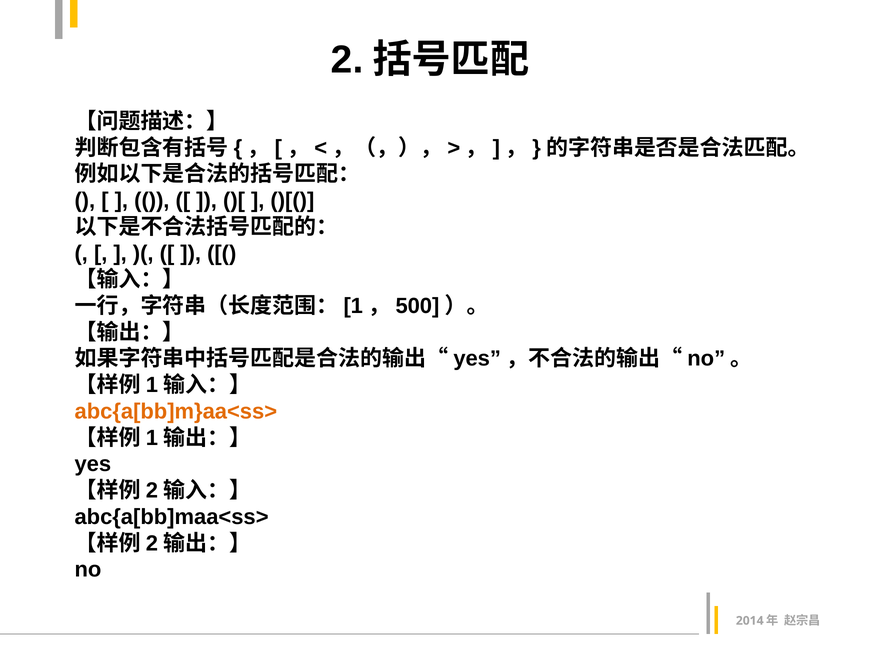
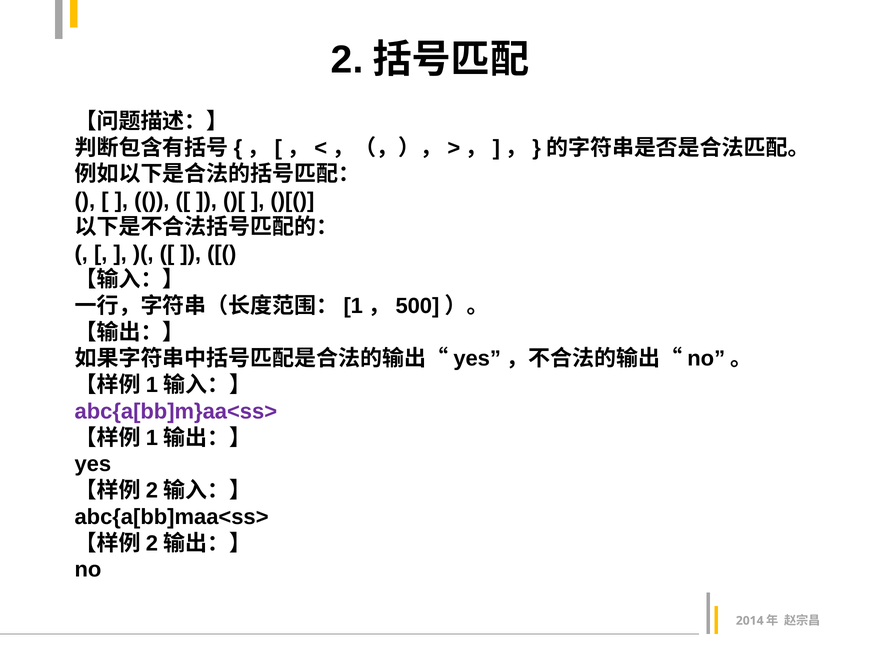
abc{a[bb]m}aa<ss> colour: orange -> purple (176, 412)
